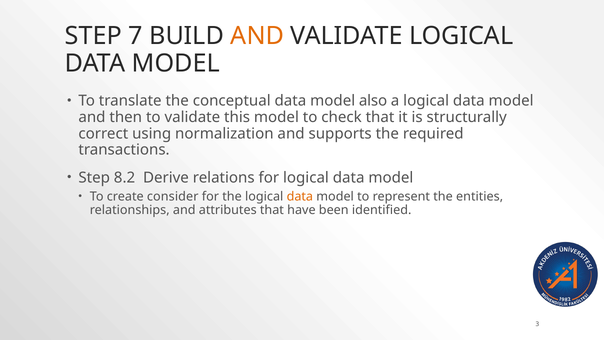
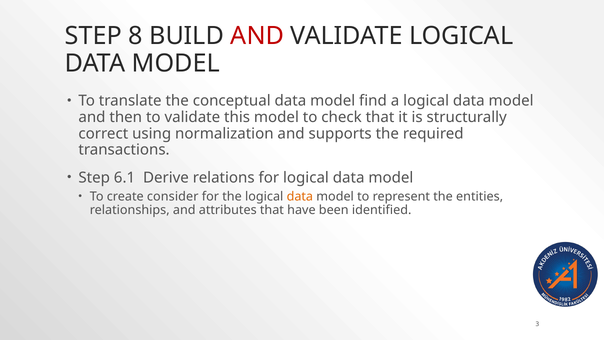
7: 7 -> 8 (136, 36)
AND colour: orange -> red (257, 36)
also: also -> find (373, 101)
8.2: 8.2 -> 6.1 (125, 178)
